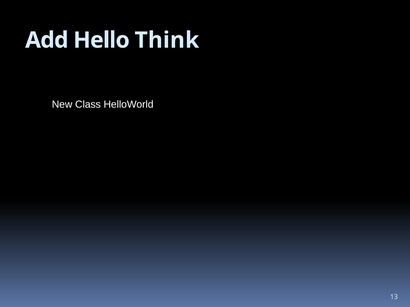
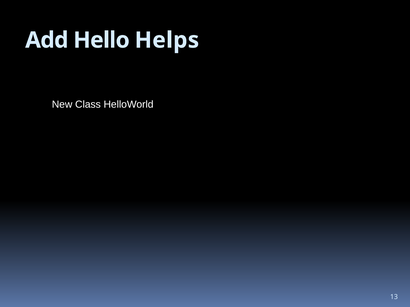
Think: Think -> Helps (167, 40)
